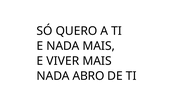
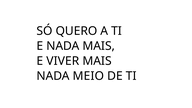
ABRO: ABRO -> MEIO (88, 76)
